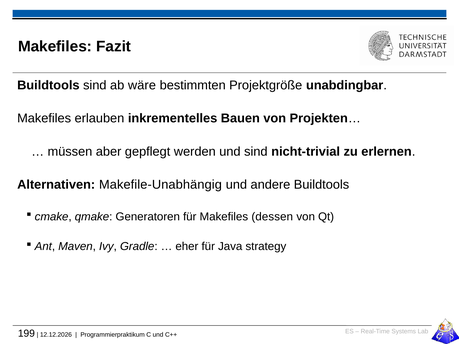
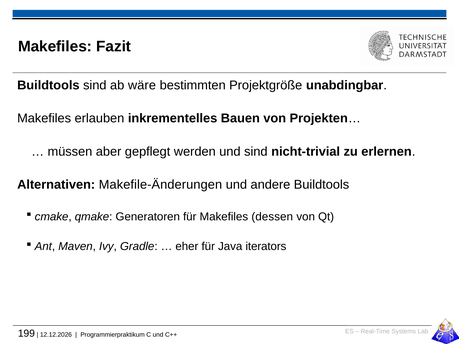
Makefile-Unabhängig: Makefile-Unabhängig -> Makefile-Änderungen (160, 185)
strategy: strategy -> iterators (266, 247)
